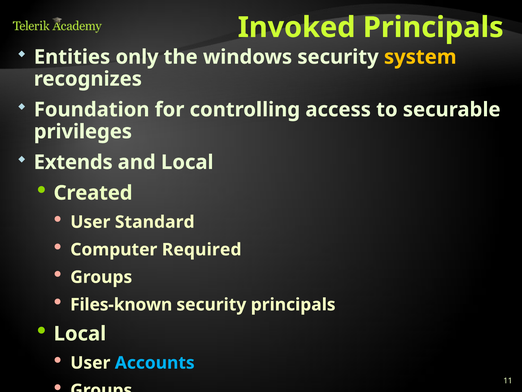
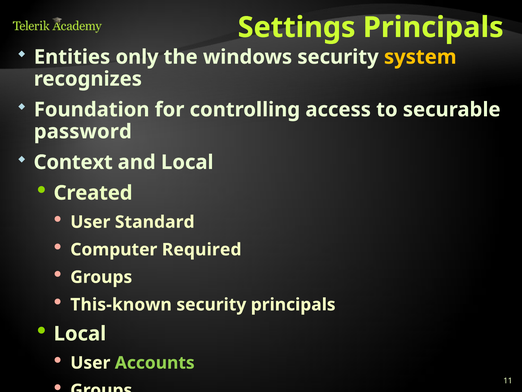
Invoked: Invoked -> Settings (297, 27)
privileges: privileges -> password (83, 131)
Extends: Extends -> Context (73, 162)
Files-known: Files-known -> This-known (121, 304)
Accounts colour: light blue -> light green (155, 362)
